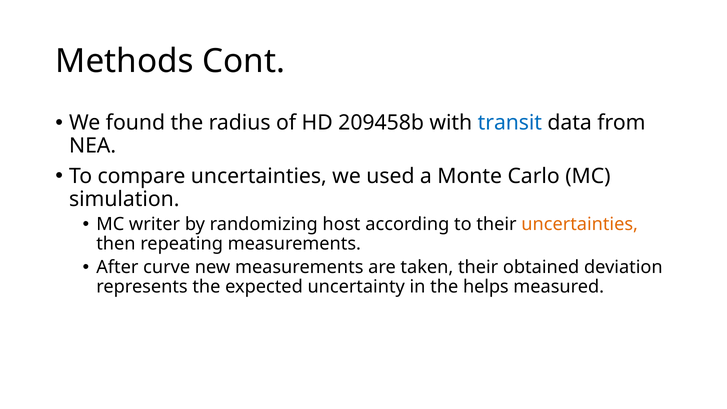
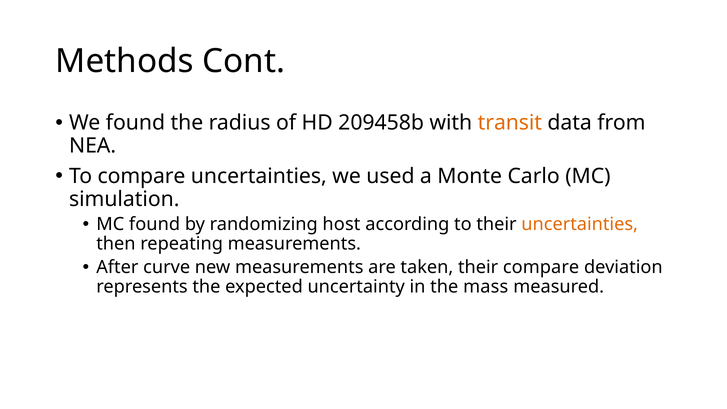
transit colour: blue -> orange (510, 123)
MC writer: writer -> found (155, 224)
their obtained: obtained -> compare (541, 267)
helps: helps -> mass (486, 287)
